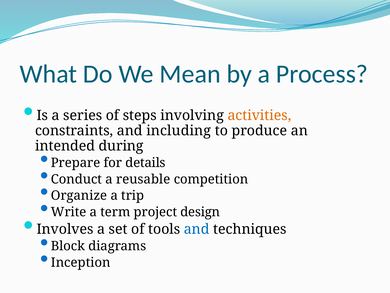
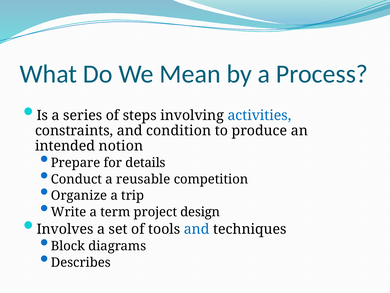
activities colour: orange -> blue (259, 115)
including: including -> condition (179, 131)
during: during -> notion (121, 146)
Inception: Inception -> Describes (81, 262)
